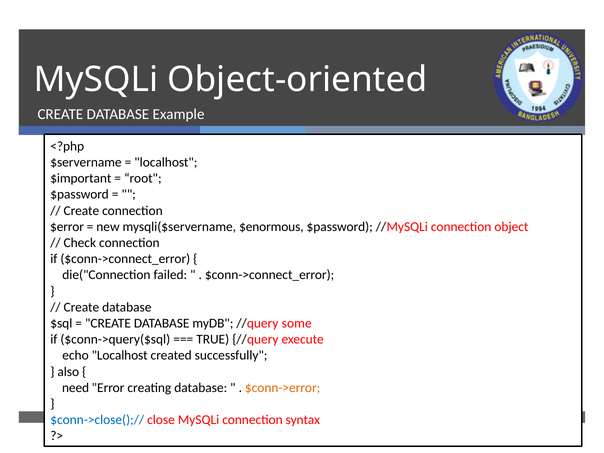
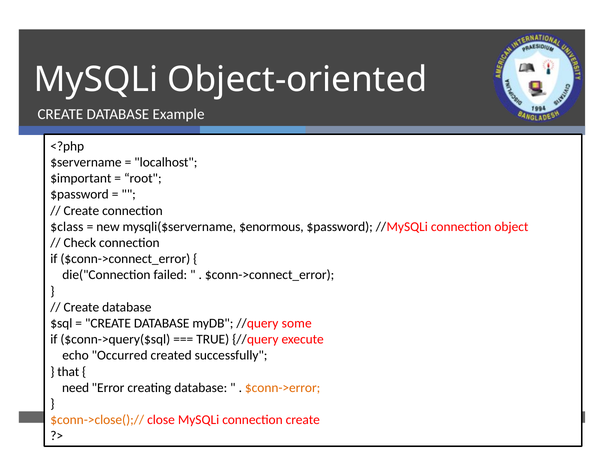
$error: $error -> $class (67, 227)
echo Localhost: Localhost -> Occurred (120, 356)
also: also -> that (68, 372)
$conn->close();// colour: blue -> orange (97, 420)
connection syntax: syntax -> create (303, 420)
